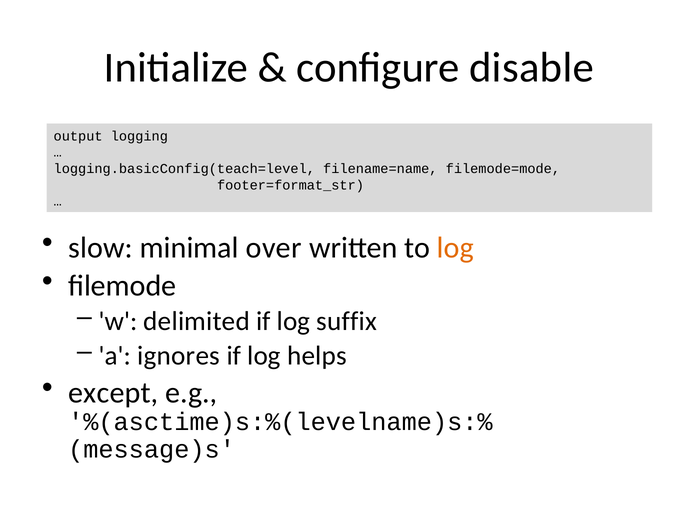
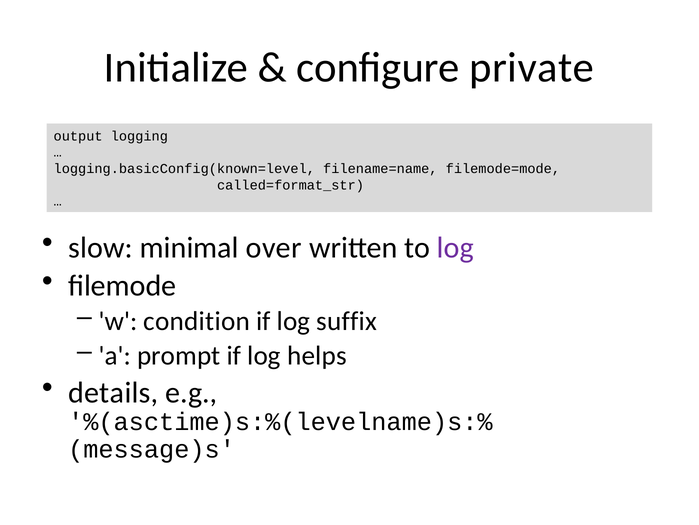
disable: disable -> private (532, 68)
logging.basicConfig(teach=level: logging.basicConfig(teach=level -> logging.basicConfig(known=level (184, 169)
footer=format_str: footer=format_str -> called=format_str (290, 185)
log colour: orange -> purple (455, 247)
delimited: delimited -> condition (197, 321)
ignores: ignores -> prompt (179, 355)
except: except -> details (113, 392)
